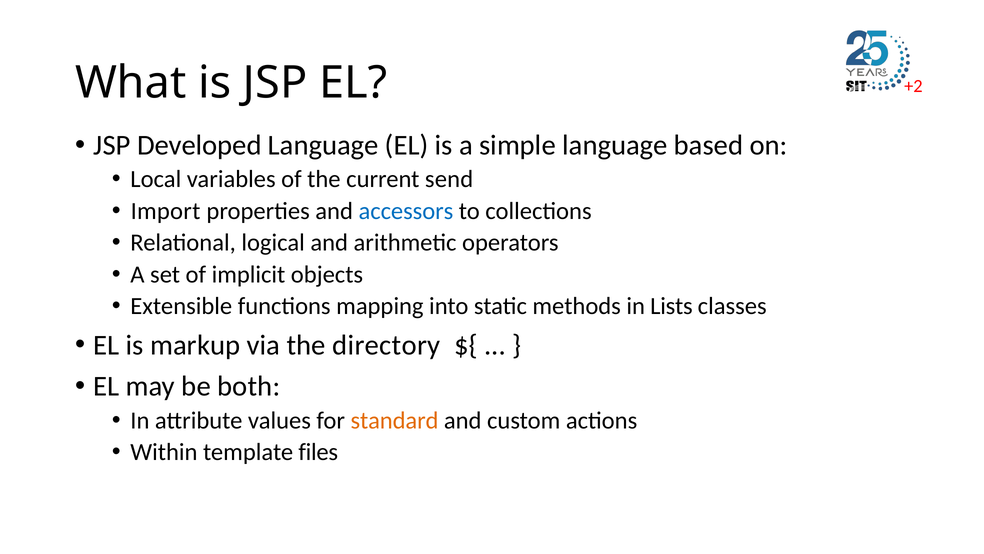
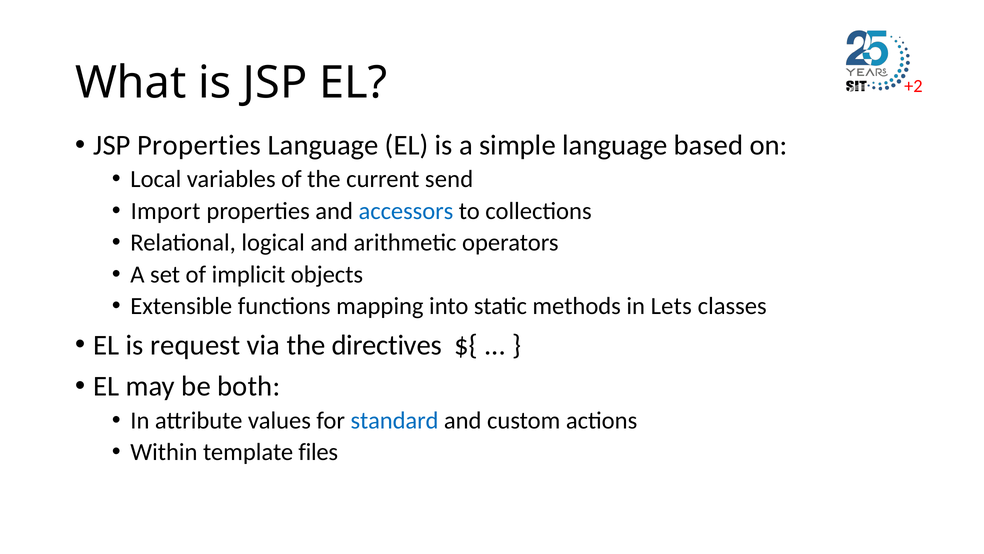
JSP Developed: Developed -> Properties (199, 145)
Lists: Lists -> Lets (671, 306)
markup: markup -> request (195, 345)
directory: directory -> directives (387, 345)
standard colour: orange -> blue (395, 420)
